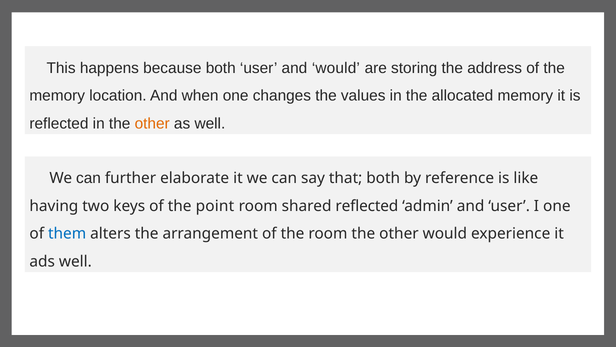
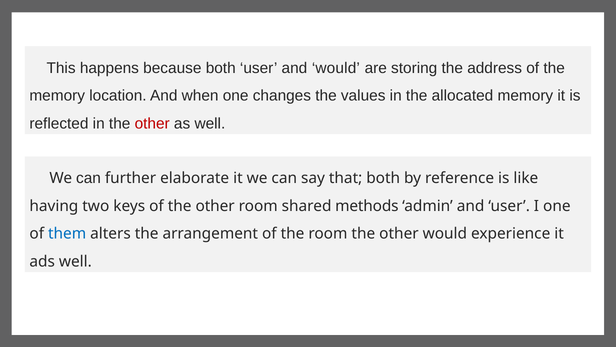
other colour: orange -> red (152, 123)
of the point: point -> other (215, 206)
shared reflected: reflected -> methods (367, 206)
